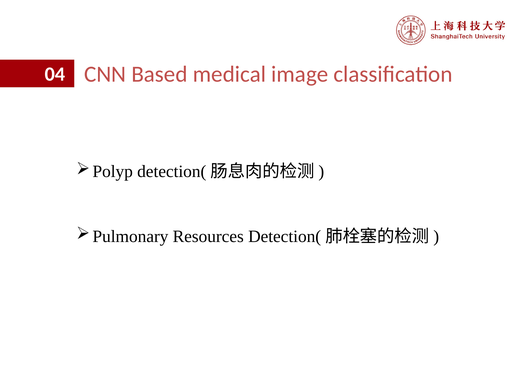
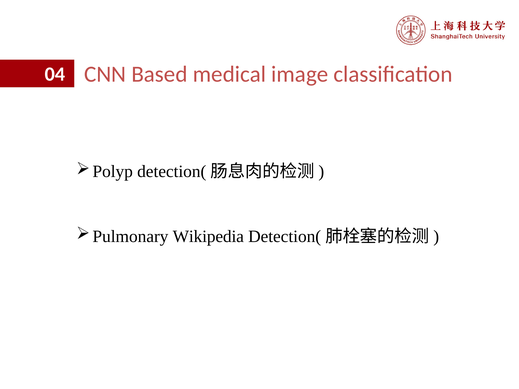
Resources: Resources -> Wikipedia (208, 236)
